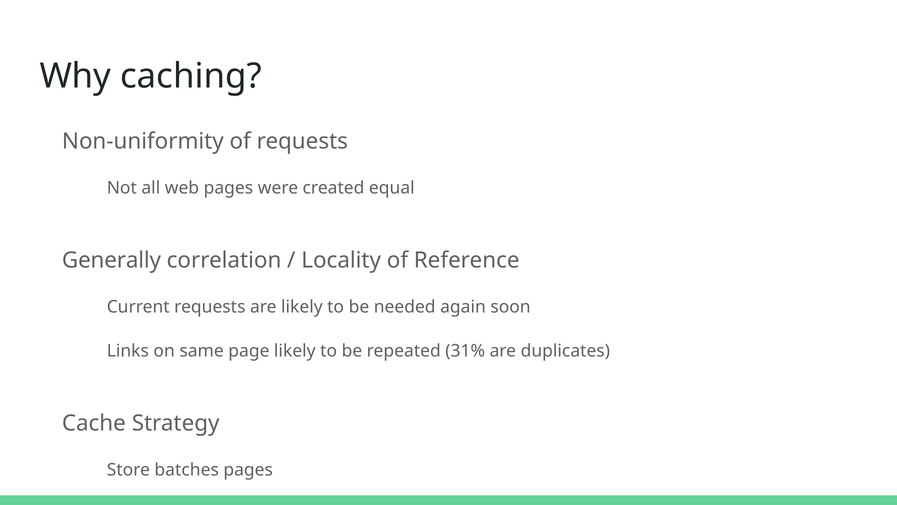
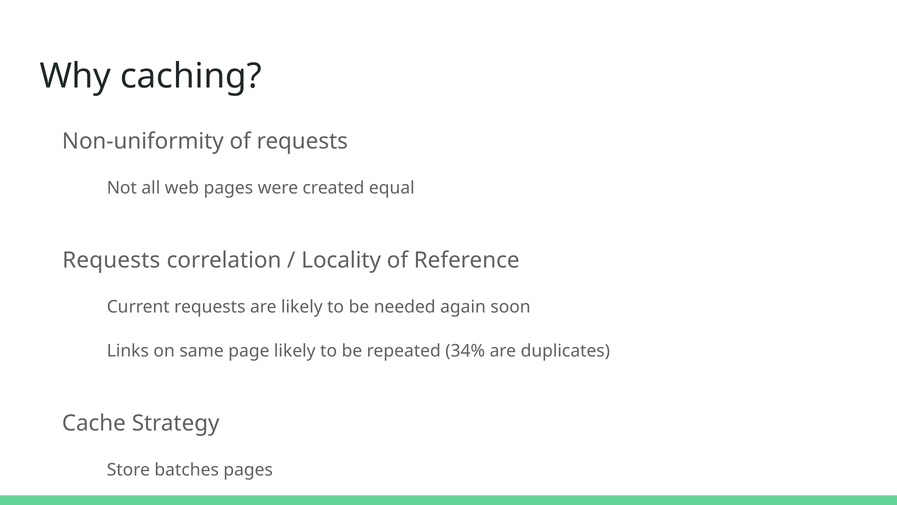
Generally: Generally -> Requests (111, 260)
31%: 31% -> 34% (465, 351)
